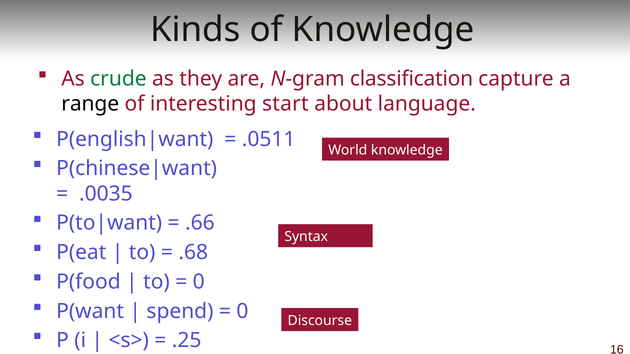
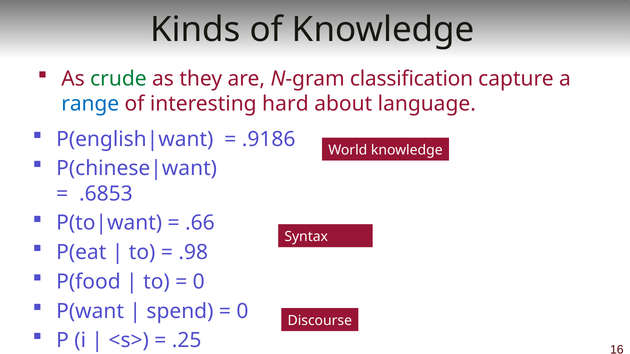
range colour: black -> blue (90, 104)
start: start -> hard (285, 104)
.0511: .0511 -> .9186 (269, 139)
.0035: .0035 -> .6853 (106, 194)
.68: .68 -> .98 (193, 253)
